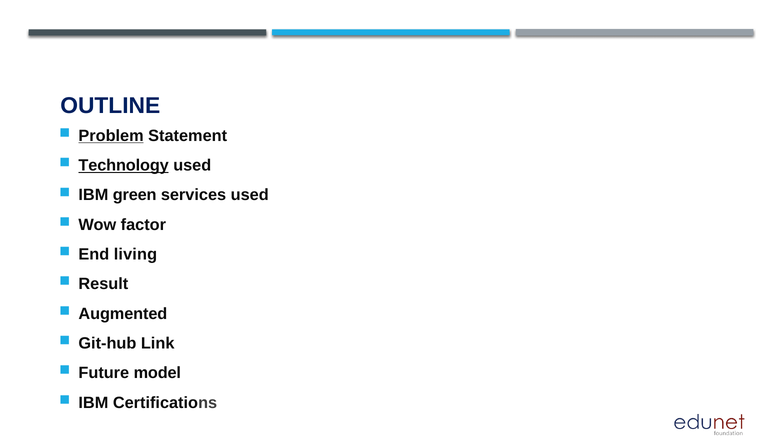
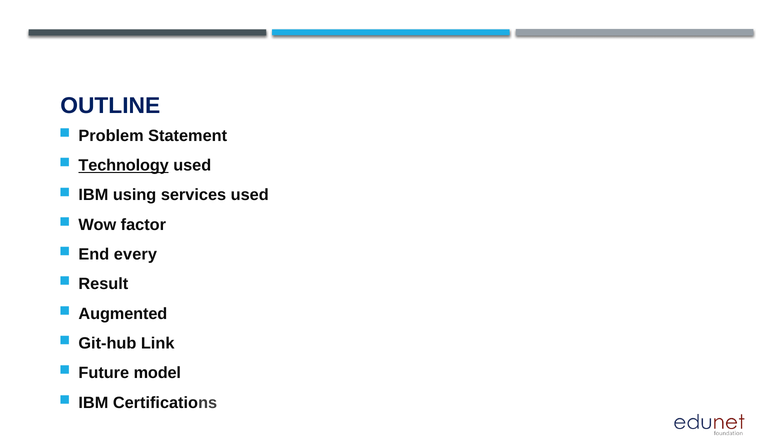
Problem underline: present -> none (111, 136)
green: green -> using (135, 195)
living: living -> every (135, 254)
